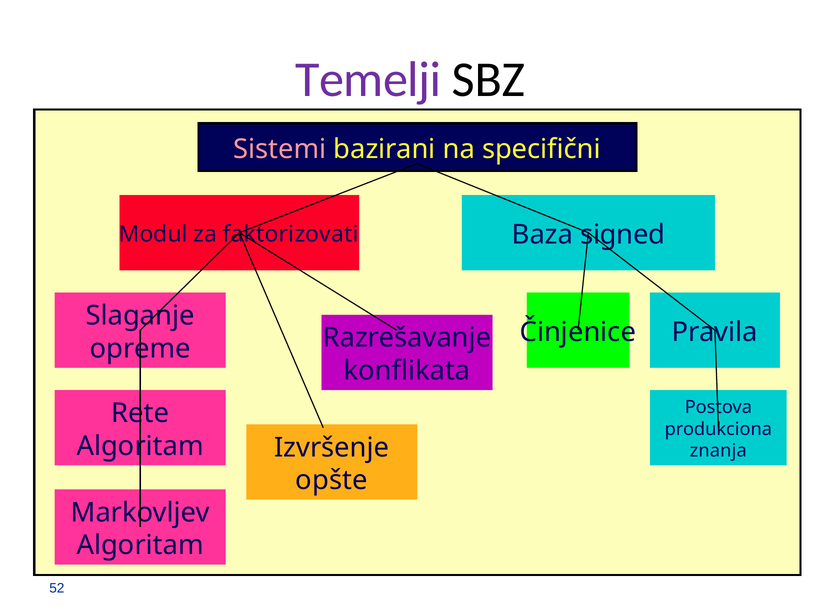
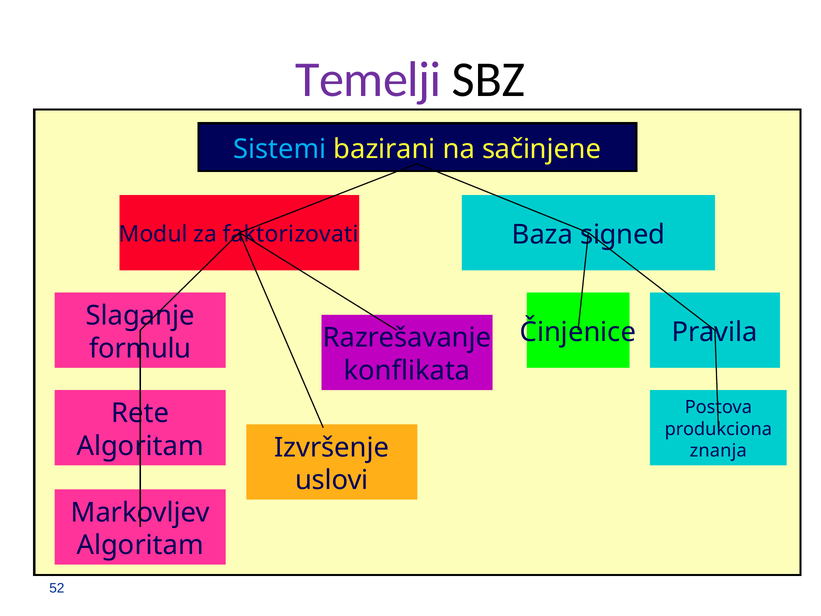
Sistemi colour: pink -> light blue (280, 149)
specifični: specifični -> sačinjene (542, 149)
opreme: opreme -> formulu (140, 348)
opšte: opšte -> uslovi (332, 480)
